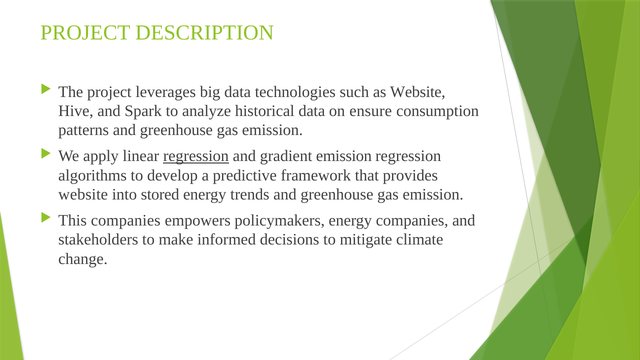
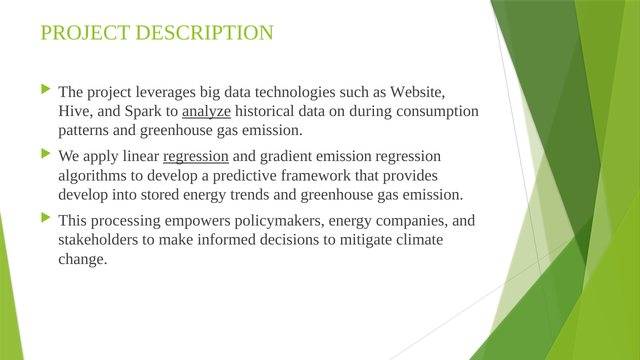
analyze underline: none -> present (207, 111)
ensure: ensure -> during (371, 111)
website: website -> develop (83, 194)
This companies: companies -> processing (126, 220)
